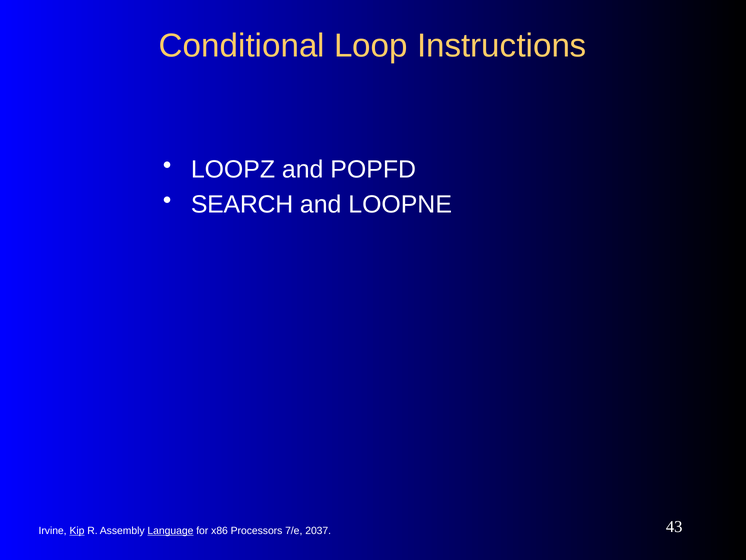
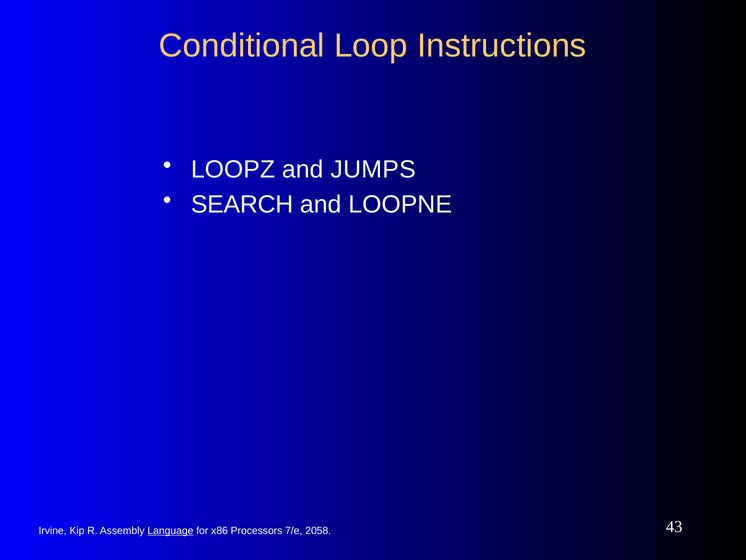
POPFD: POPFD -> JUMPS (373, 170)
Kip underline: present -> none (77, 530)
2037: 2037 -> 2058 (318, 530)
